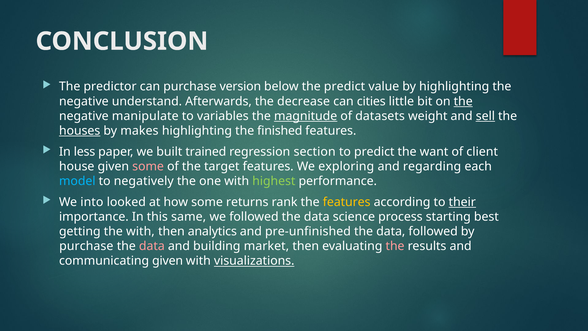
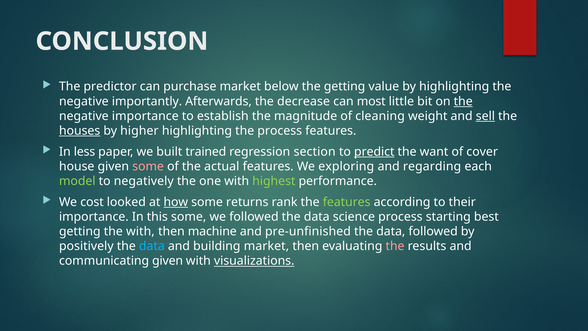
purchase version: version -> market (240, 87)
the predict: predict -> getting (345, 87)
understand: understand -> importantly (147, 101)
cities: cities -> most (371, 101)
negative manipulate: manipulate -> importance (145, 116)
variables: variables -> establish (223, 116)
magnitude underline: present -> none (306, 116)
datasets: datasets -> cleaning (380, 116)
makes: makes -> higher (139, 131)
the finished: finished -> process (280, 131)
predict underline: none -> present (374, 152)
client: client -> cover (482, 152)
target: target -> actual (222, 166)
model colour: light blue -> light green (77, 181)
into: into -> cost (92, 202)
how underline: none -> present (176, 202)
features colour: yellow -> light green (347, 202)
their underline: present -> none (462, 202)
this same: same -> some (189, 217)
analytics: analytics -> machine (212, 231)
purchase: purchase -> positively (86, 246)
data colour: pink -> light blue (152, 246)
